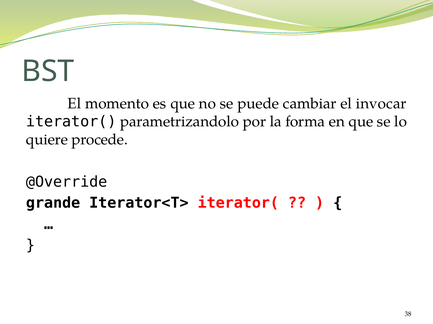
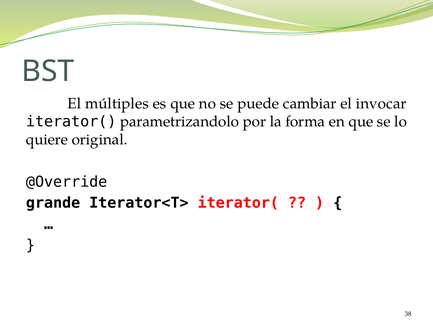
momento: momento -> múltiples (117, 104)
procede: procede -> original (100, 140)
